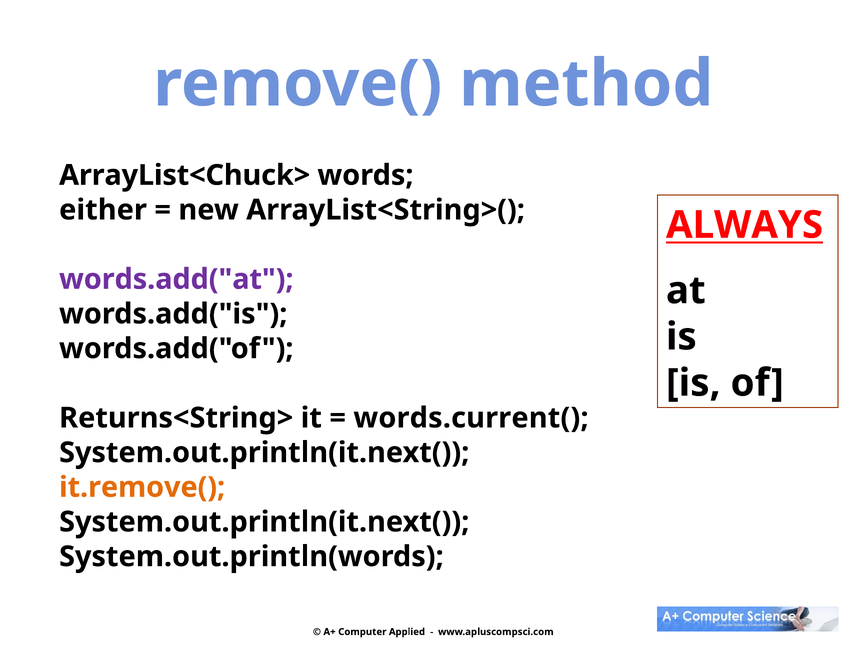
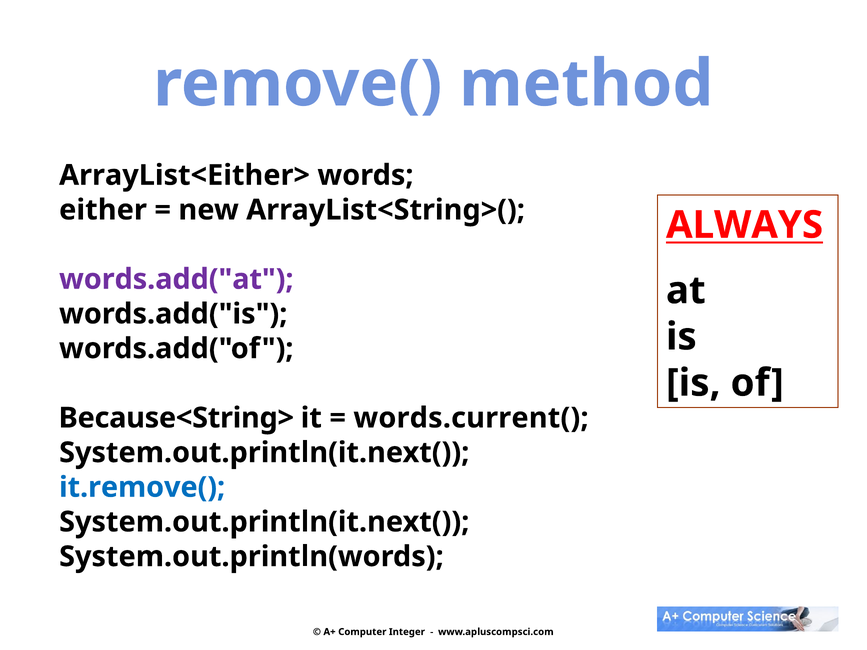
ArrayList<Chuck>: ArrayList<Chuck> -> ArrayList<Either> (185, 175)
Returns<String>: Returns<String> -> Because<String> (176, 418)
it.remove( colour: orange -> blue (142, 487)
Applied: Applied -> Integer (407, 632)
